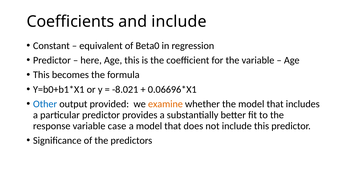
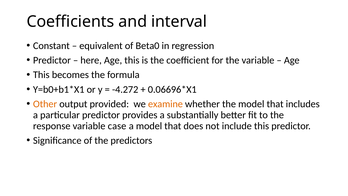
and include: include -> interval (179, 22)
-8.021: -8.021 -> -4.272 (125, 89)
Other colour: blue -> orange (45, 104)
